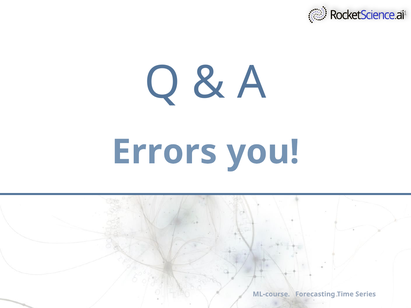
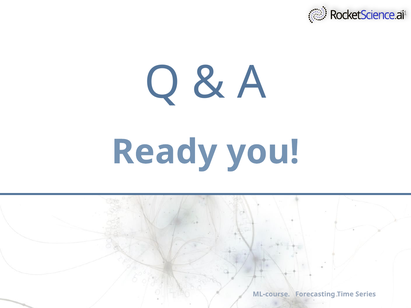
Errors: Errors -> Ready (164, 152)
